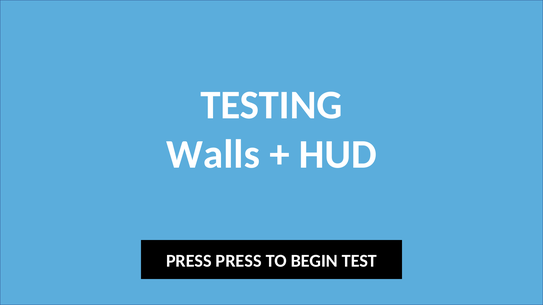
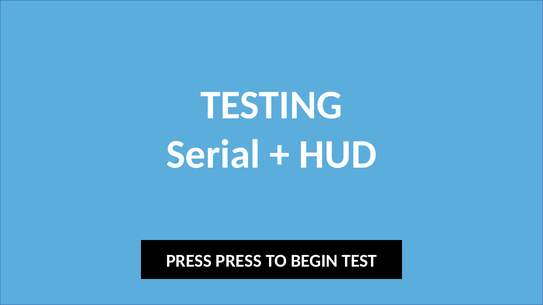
Walls: Walls -> Serial (213, 155)
